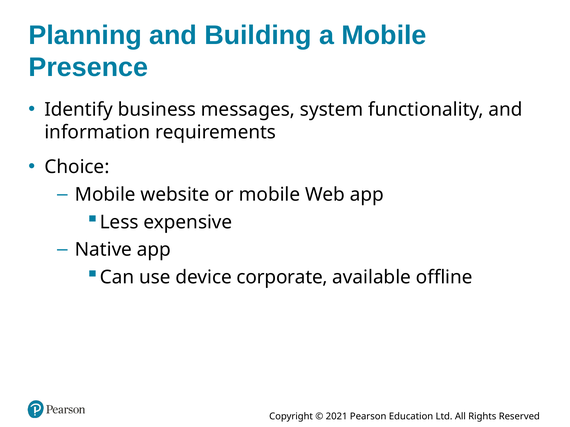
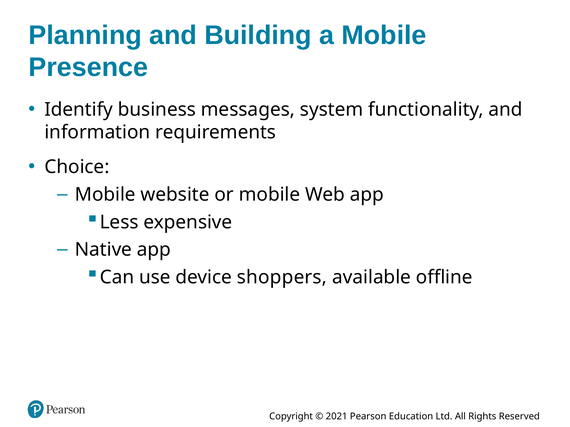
corporate: corporate -> shoppers (282, 277)
